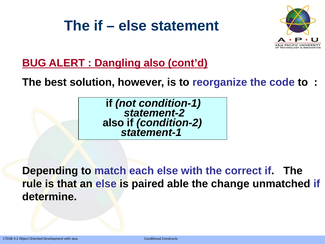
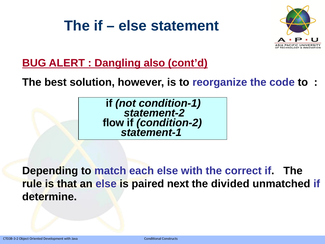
also: also -> flow (113, 123)
able: able -> next (178, 184)
change: change -> divided (230, 184)
